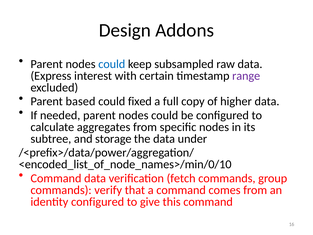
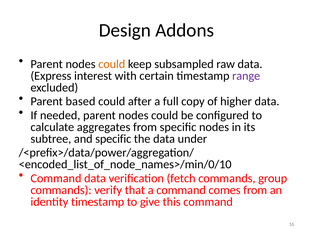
could colour: blue -> orange (112, 64)
fixed: fixed -> after (140, 101)
and storage: storage -> specific (113, 139)
identity configured: configured -> timestamp (98, 202)
